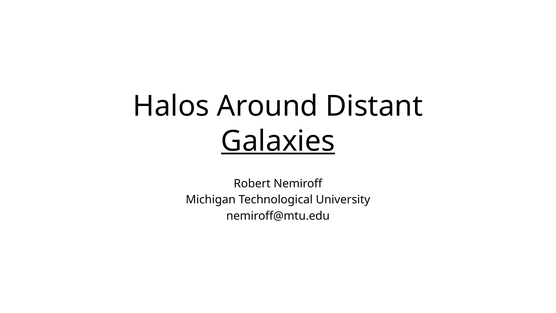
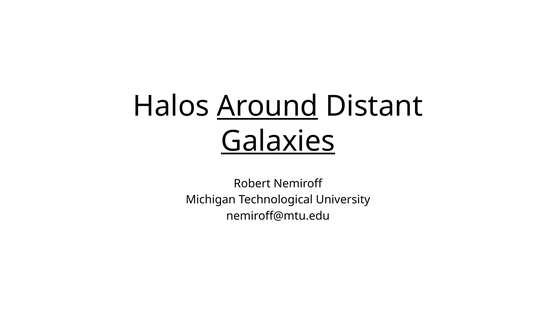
Around underline: none -> present (268, 106)
